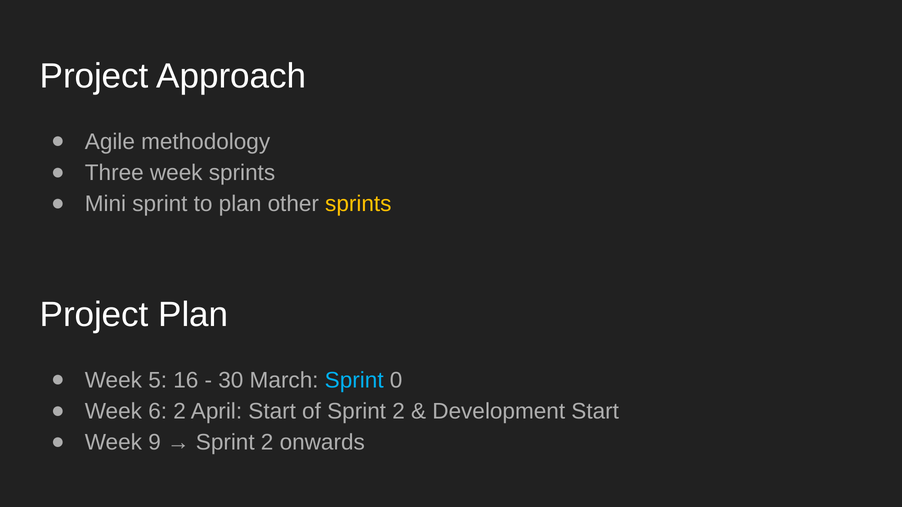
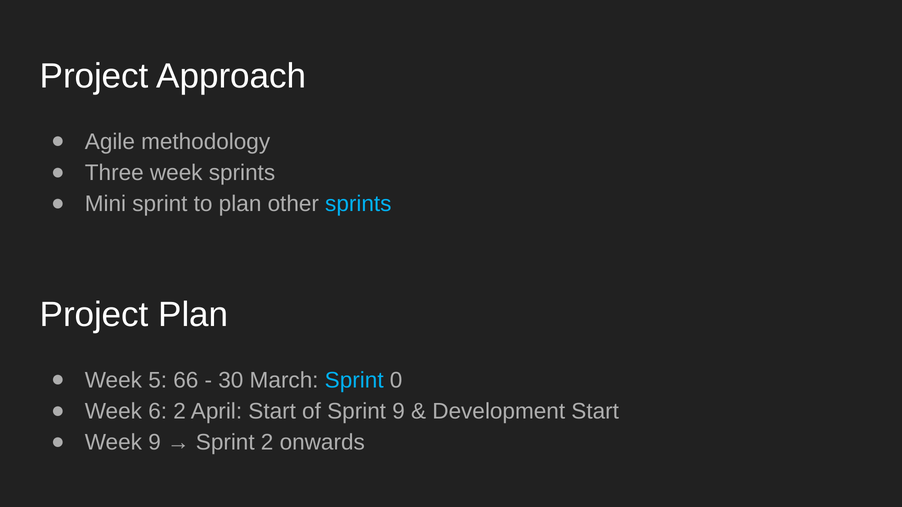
sprints colour: yellow -> light blue (358, 204)
16: 16 -> 66 (186, 381)
of Sprint 2: 2 -> 9 (399, 412)
